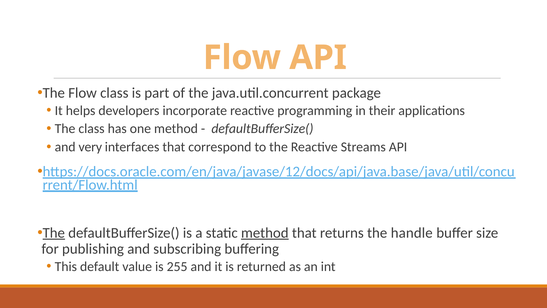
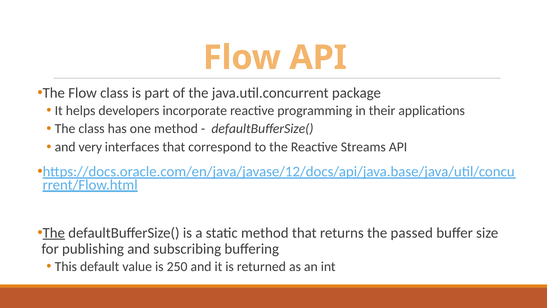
method underline: present -> none (265, 233)
handle: handle -> passed (412, 233)
255: 255 -> 250 (177, 266)
